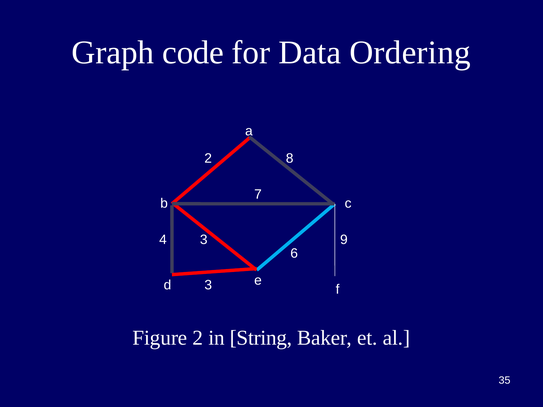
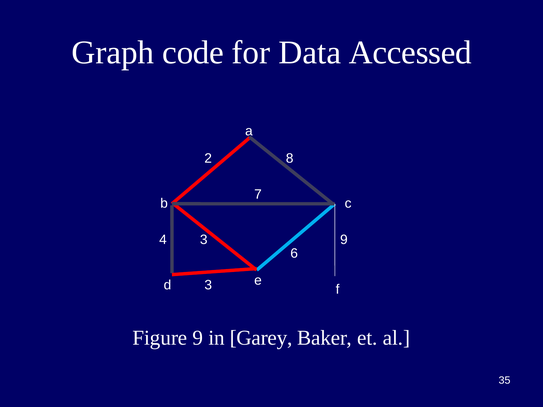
Ordering: Ordering -> Accessed (410, 53)
Figure 2: 2 -> 9 (198, 338)
String: String -> Garey (261, 338)
